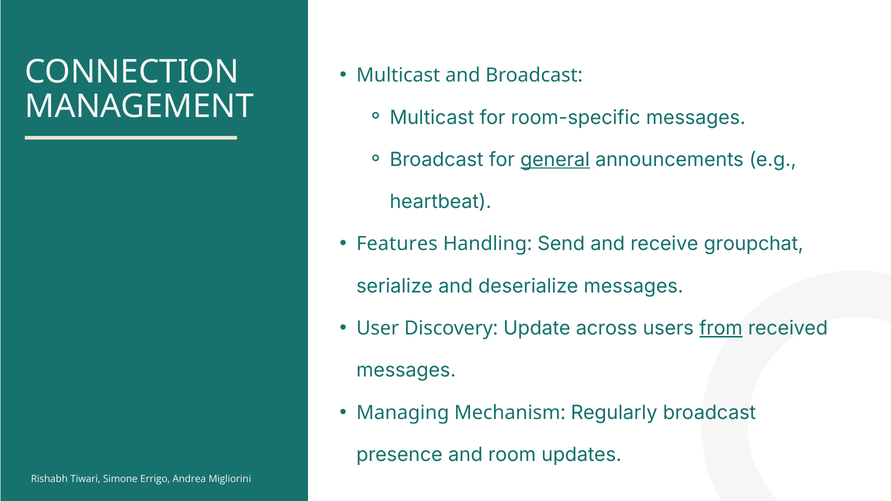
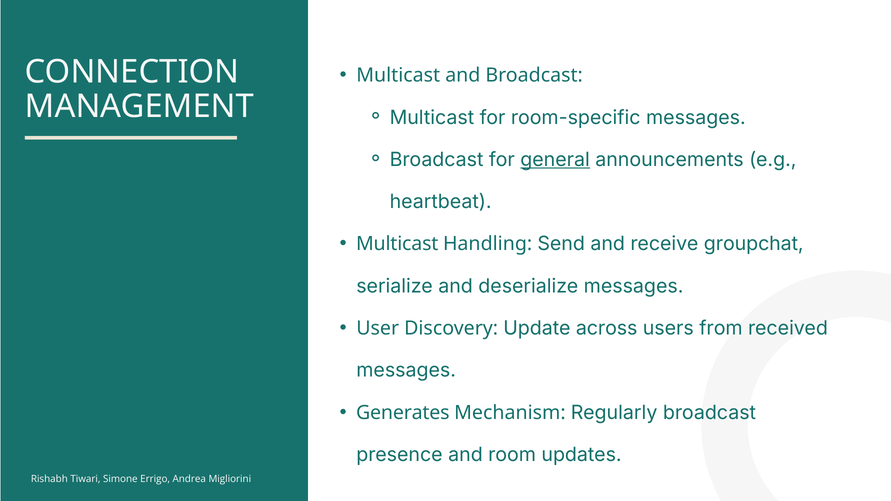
Features: Features -> Multicast (397, 244)
from underline: present -> none (721, 328)
Managing: Managing -> Generates (403, 413)
